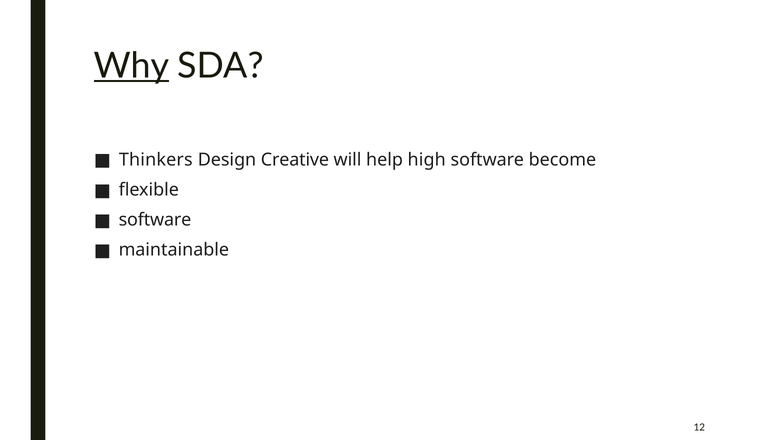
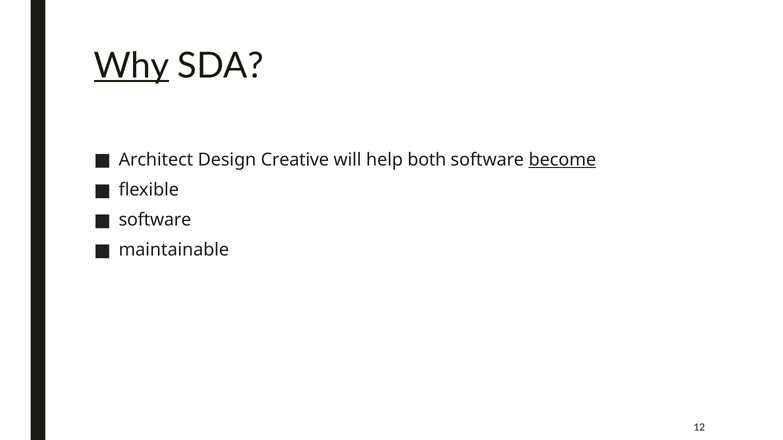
Thinkers: Thinkers -> Architect (156, 160)
high: high -> both (427, 160)
become underline: none -> present (562, 160)
